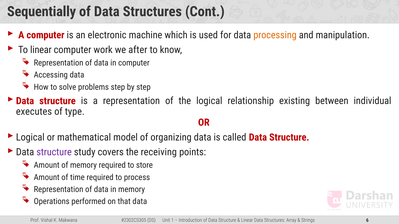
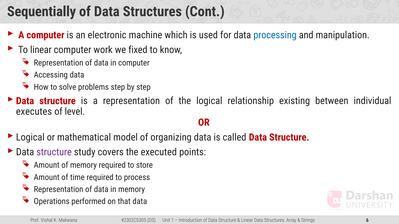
processing colour: orange -> blue (275, 35)
after: after -> fixed (138, 50)
type: type -> level (75, 112)
receiving: receiving -> executed (159, 152)
